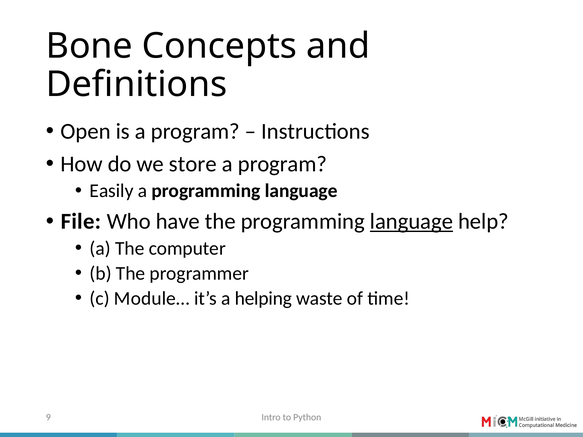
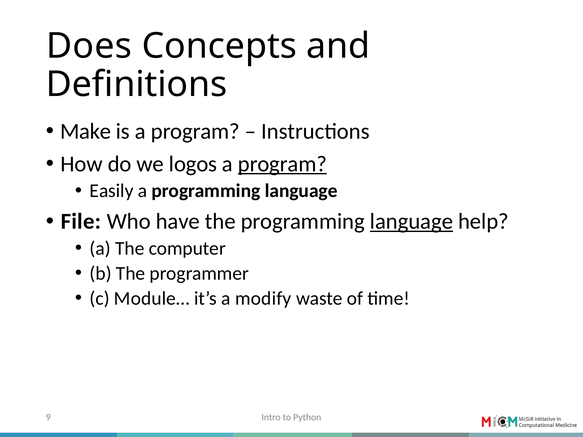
Bone: Bone -> Does (89, 46)
Open: Open -> Make (86, 131)
store: store -> logos (193, 164)
program underline: none -> present (282, 164)
helping: helping -> modify (263, 299)
